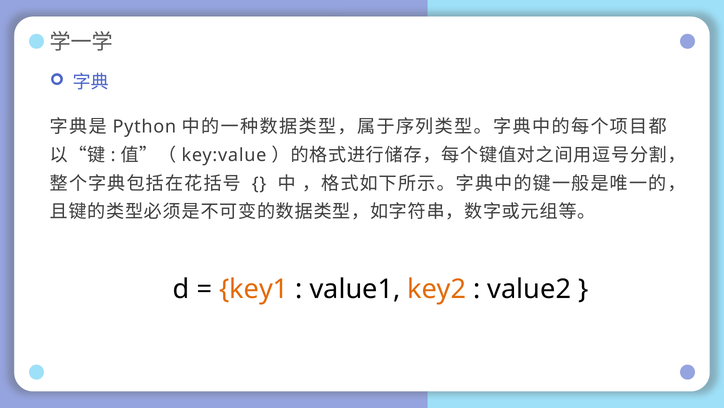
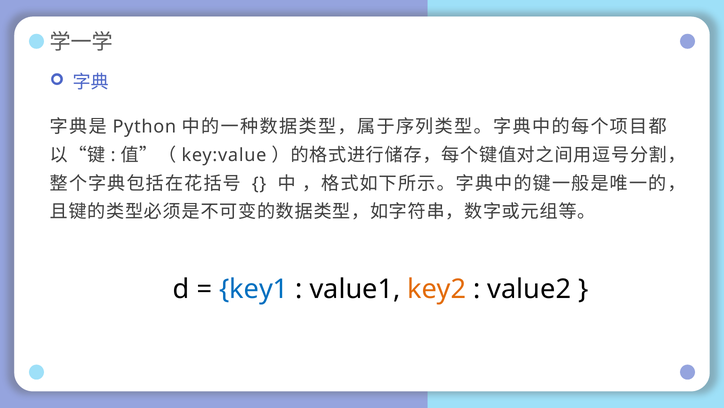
key1 colour: orange -> blue (254, 289)
